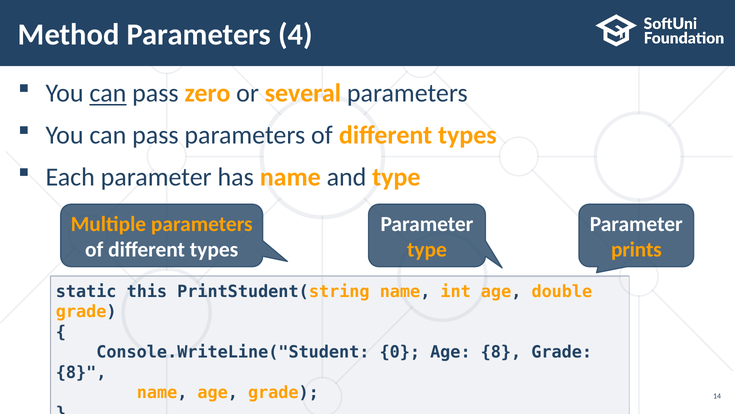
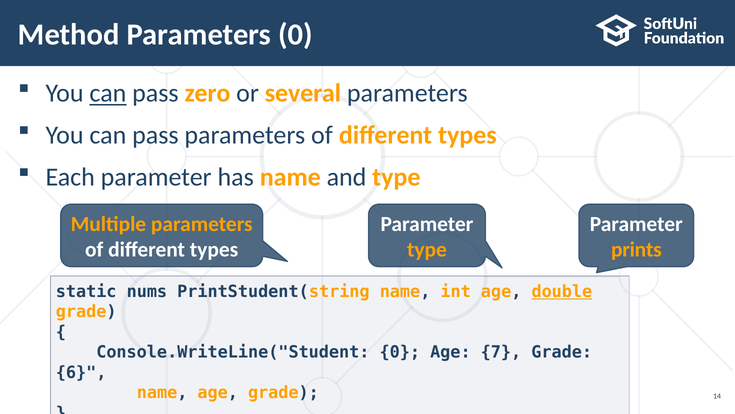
Parameters 4: 4 -> 0 (295, 35)
this: this -> nums (147, 291)
double underline: none -> present (562, 291)
Age 8: 8 -> 7 (501, 352)
8: 8 -> 6 (81, 372)
